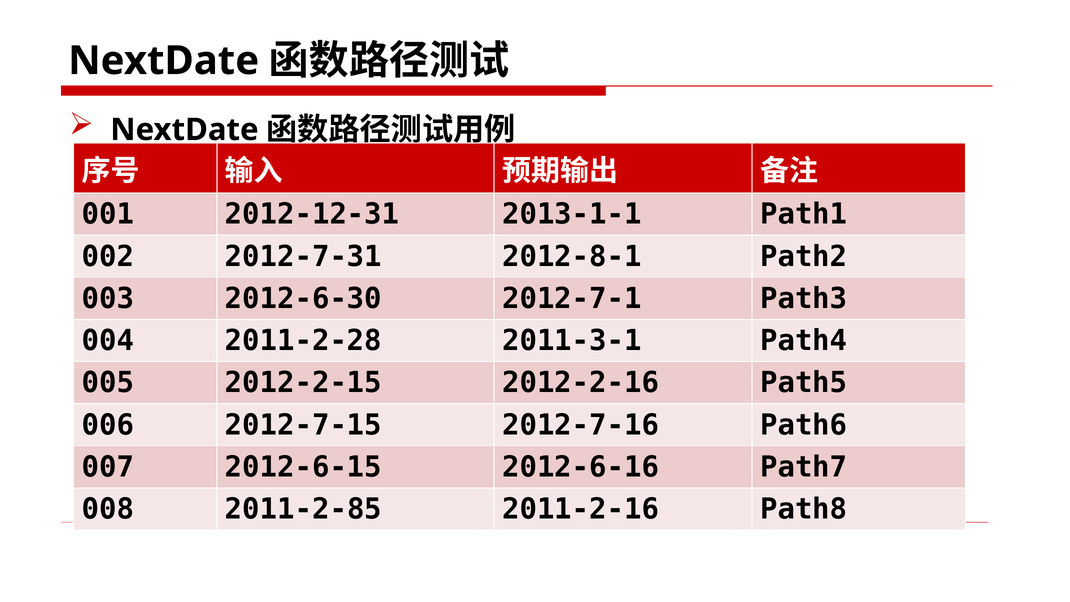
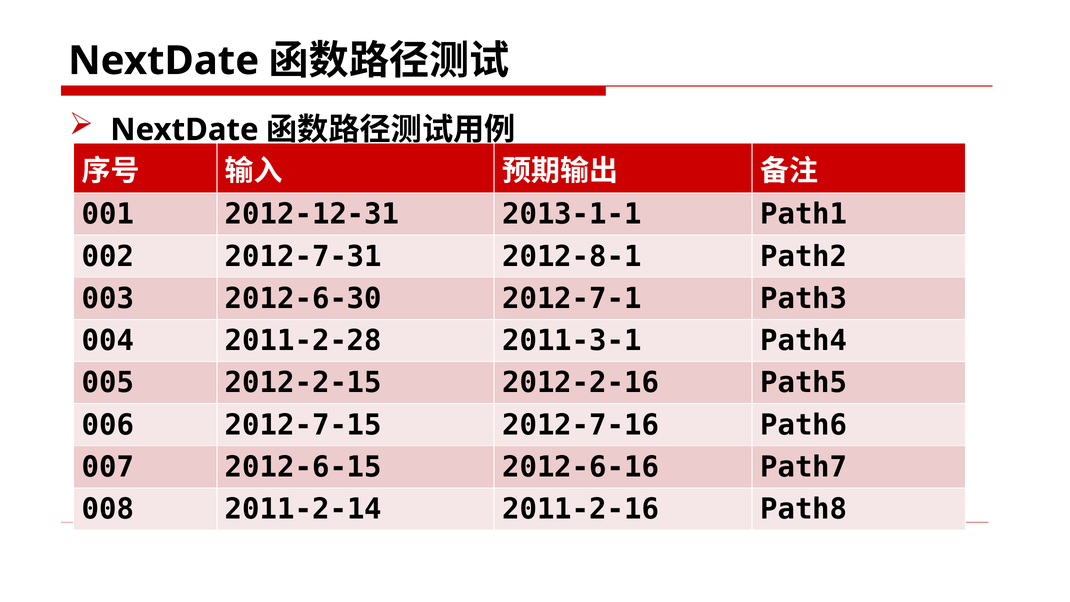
2011-2-85: 2011-2-85 -> 2011-2-14 (303, 509)
